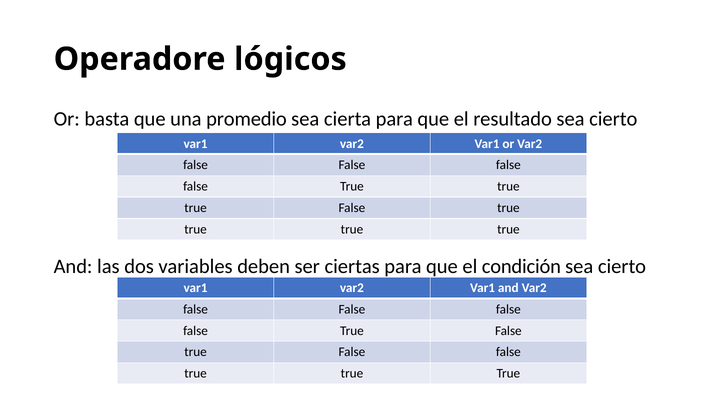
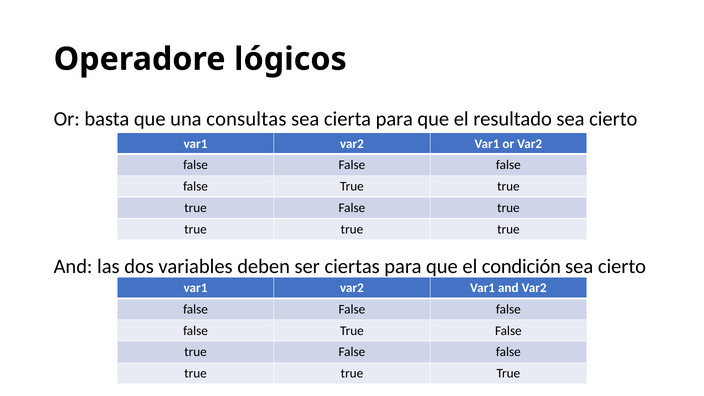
promedio: promedio -> consultas (246, 119)
